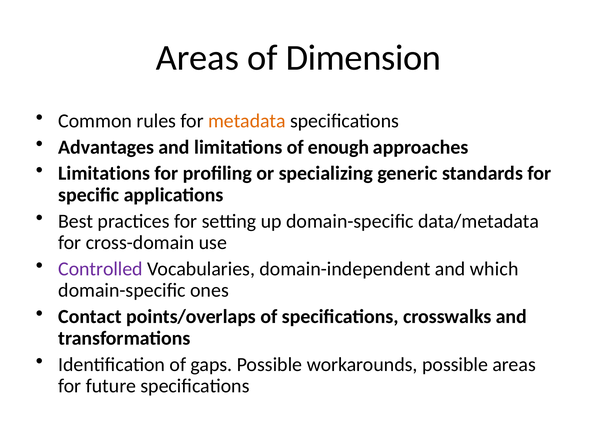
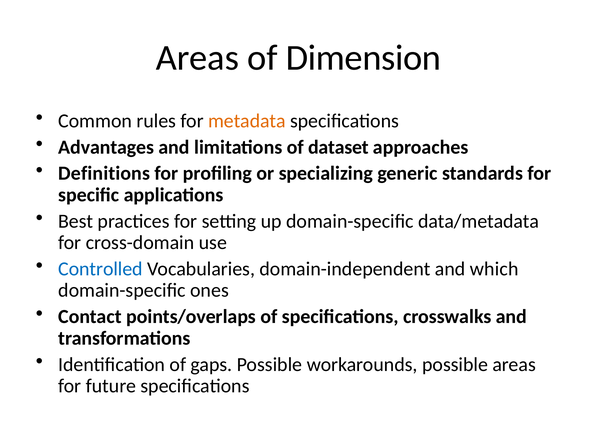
enough: enough -> dataset (338, 147)
Limitations: Limitations -> Definitions (104, 173)
Controlled colour: purple -> blue (101, 269)
